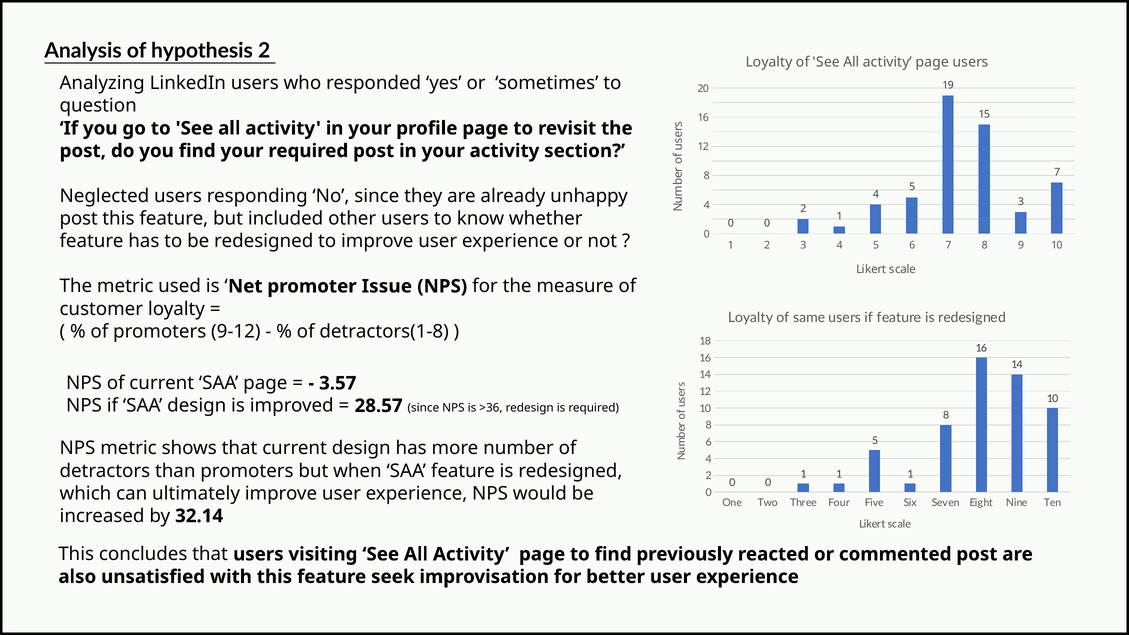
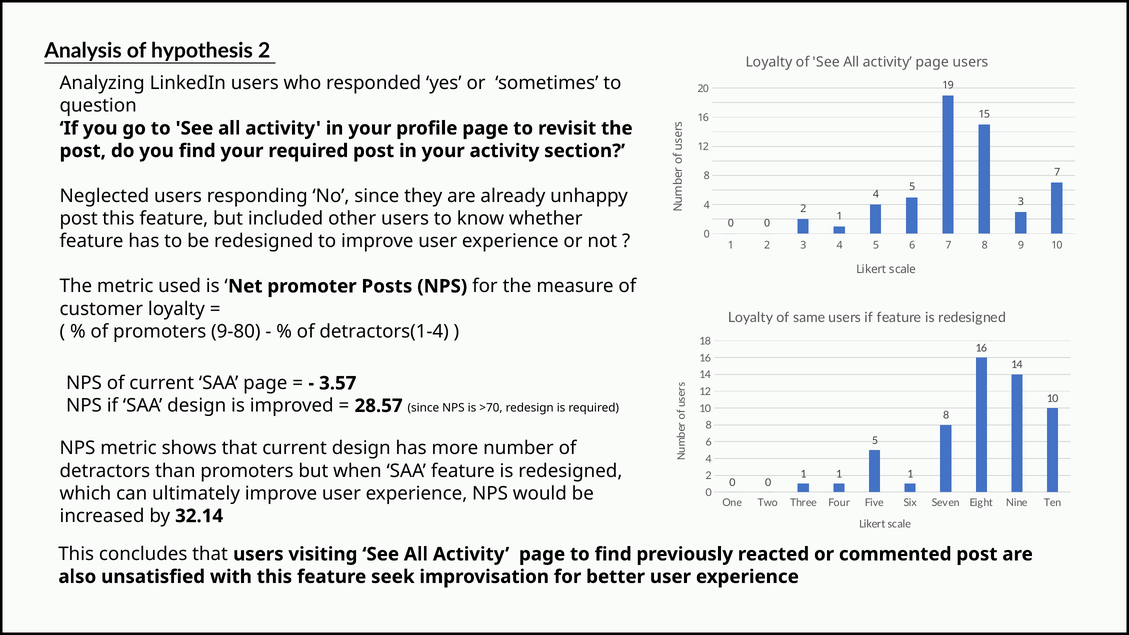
Issue: Issue -> Posts (387, 286)
9-12: 9-12 -> 9-80 (236, 331)
detractors(1-8: detractors(1-8 -> detractors(1-4 (384, 331)
>36: >36 -> >70 (491, 408)
